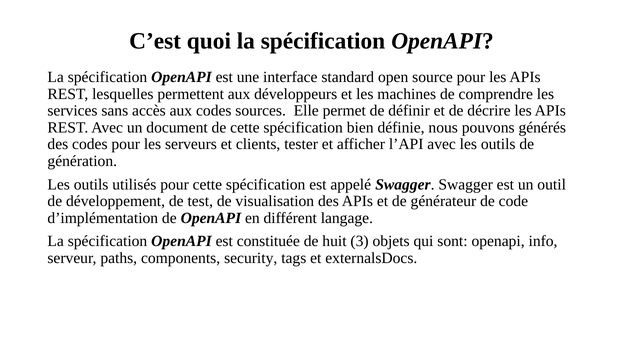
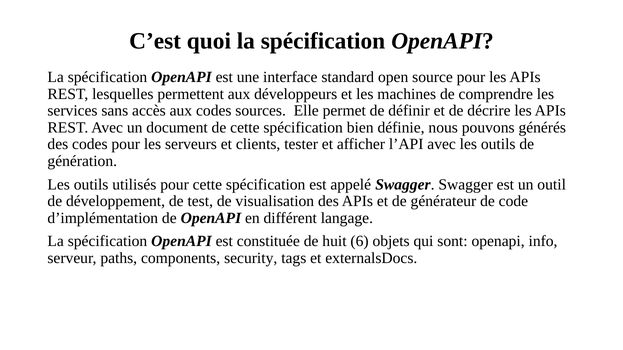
3: 3 -> 6 (360, 242)
